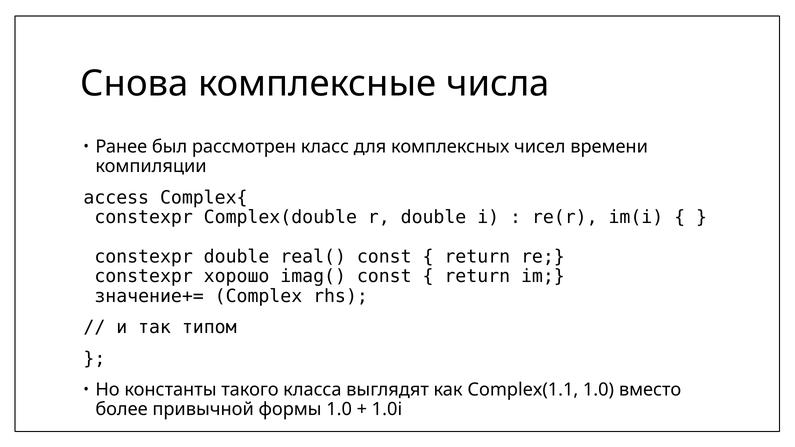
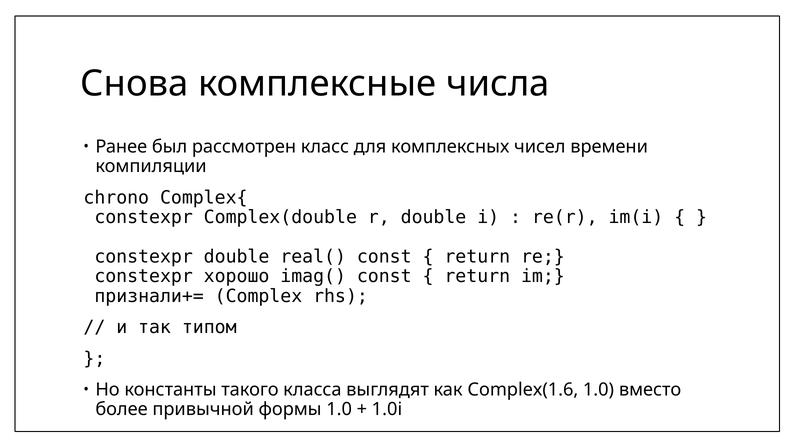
access: access -> chrono (116, 198)
значение+=: значение+= -> признали+= (149, 296)
Complex(1.1: Complex(1.1 -> Complex(1.6 (523, 390)
